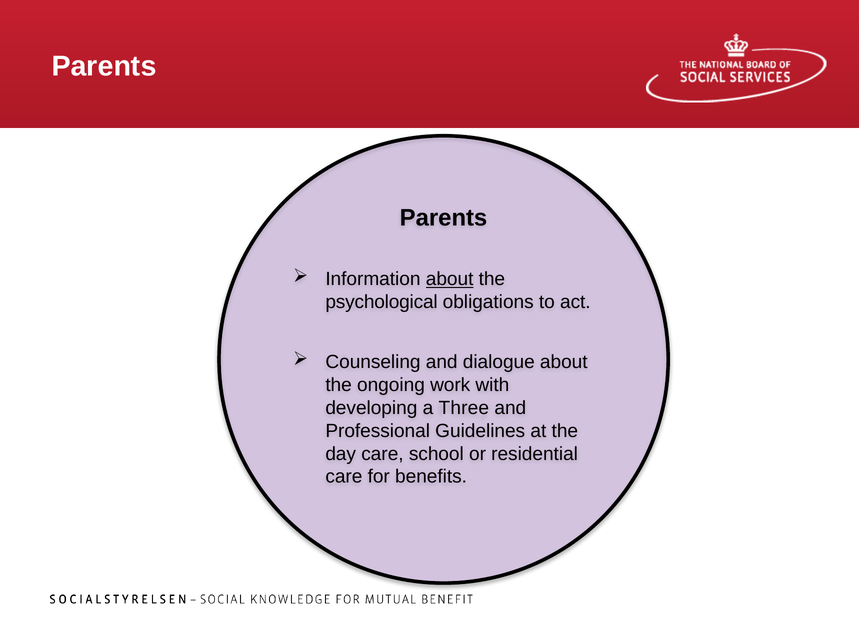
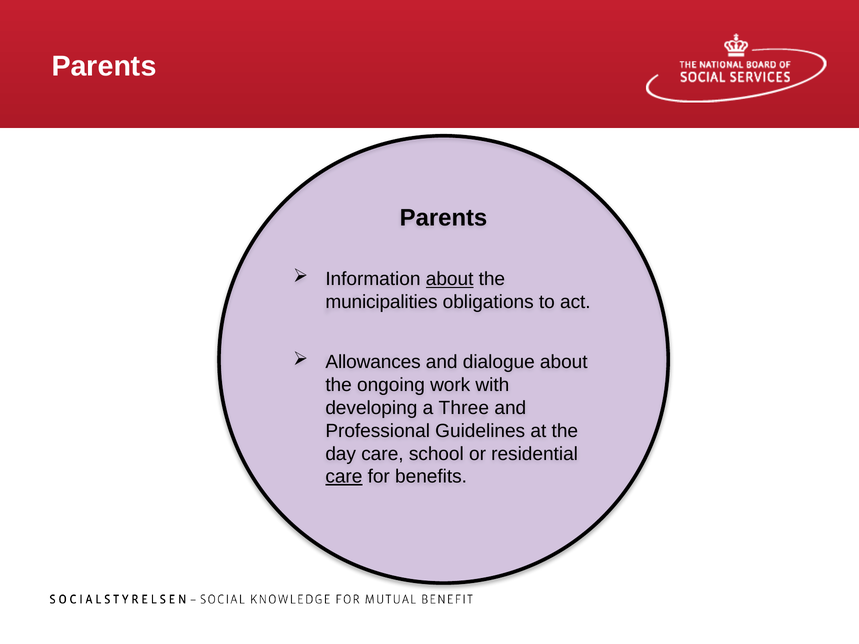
psychological: psychological -> municipalities (382, 302)
Counseling: Counseling -> Allowances (373, 362)
care underline: none -> present (344, 477)
